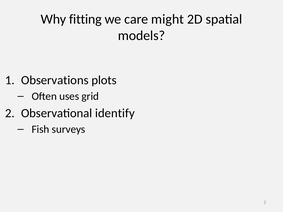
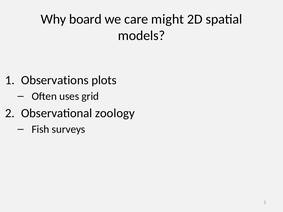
fitting: fitting -> board (85, 19)
identify: identify -> zoology (115, 113)
